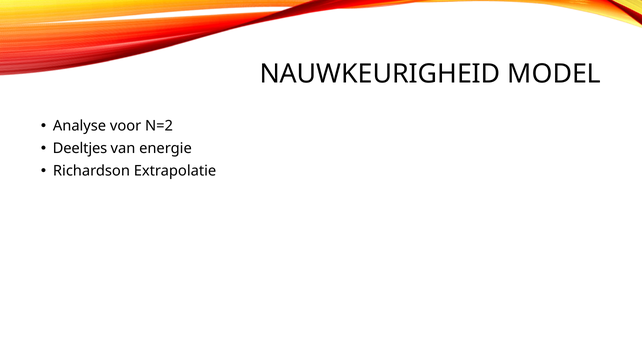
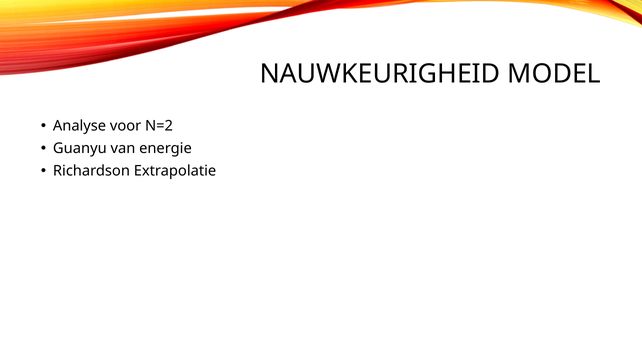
Deeltjes: Deeltjes -> Guanyu (80, 148)
